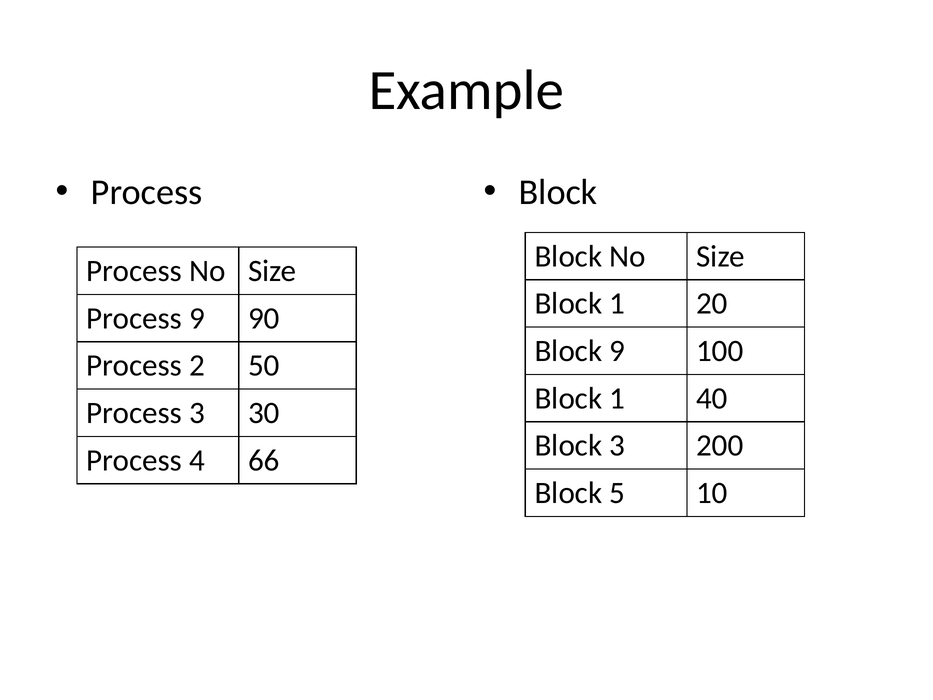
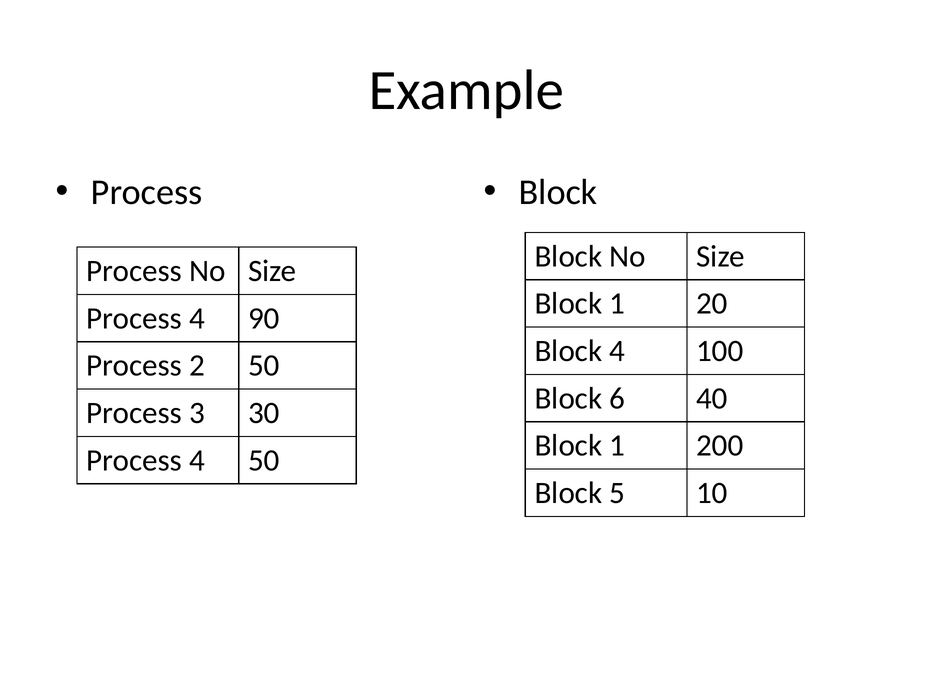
9: 9 -> 4 (197, 318)
Block 9: 9 -> 4 (617, 351)
1: 1 -> 6 (617, 398)
3: 3 -> 1 (617, 446)
4 66: 66 -> 50 (264, 460)
